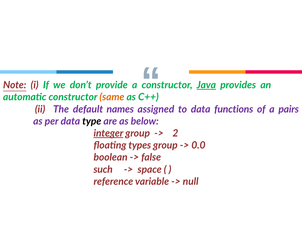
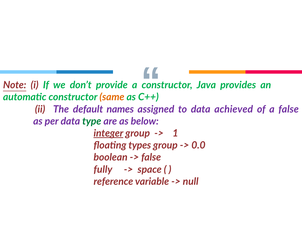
Java underline: present -> none (206, 85)
functions: functions -> achieved (234, 109)
a pairs: pairs -> false (289, 109)
type colour: black -> green (92, 122)
2: 2 -> 1 (175, 134)
such: such -> fully (103, 170)
